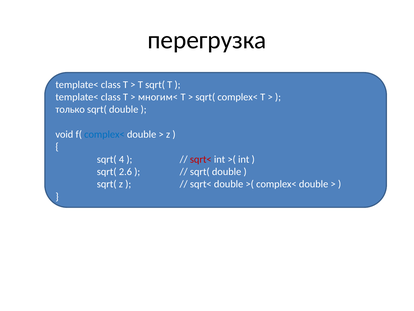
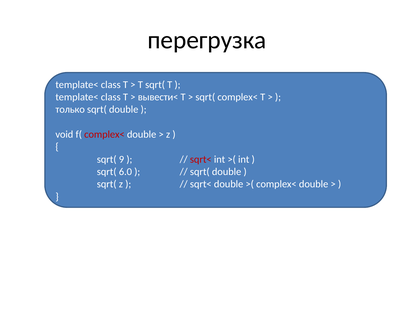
многим<: многим< -> вывести< (158, 97)
complex< colour: blue -> red (104, 134)
4: 4 -> 9 (121, 159)
2.6: 2.6 -> 6.0 (125, 171)
